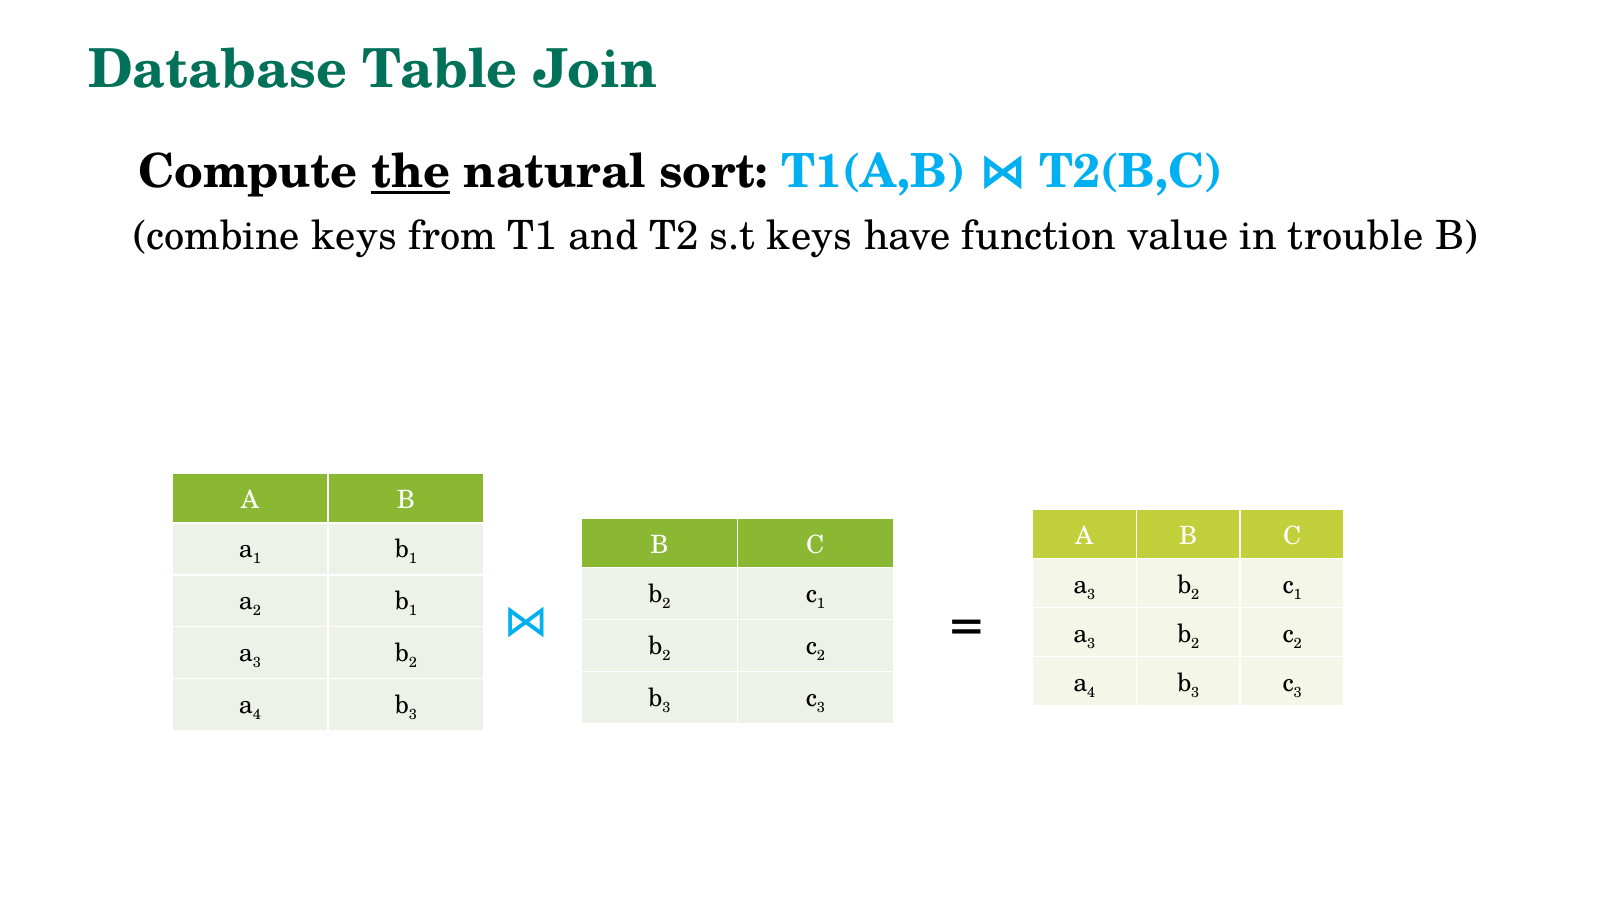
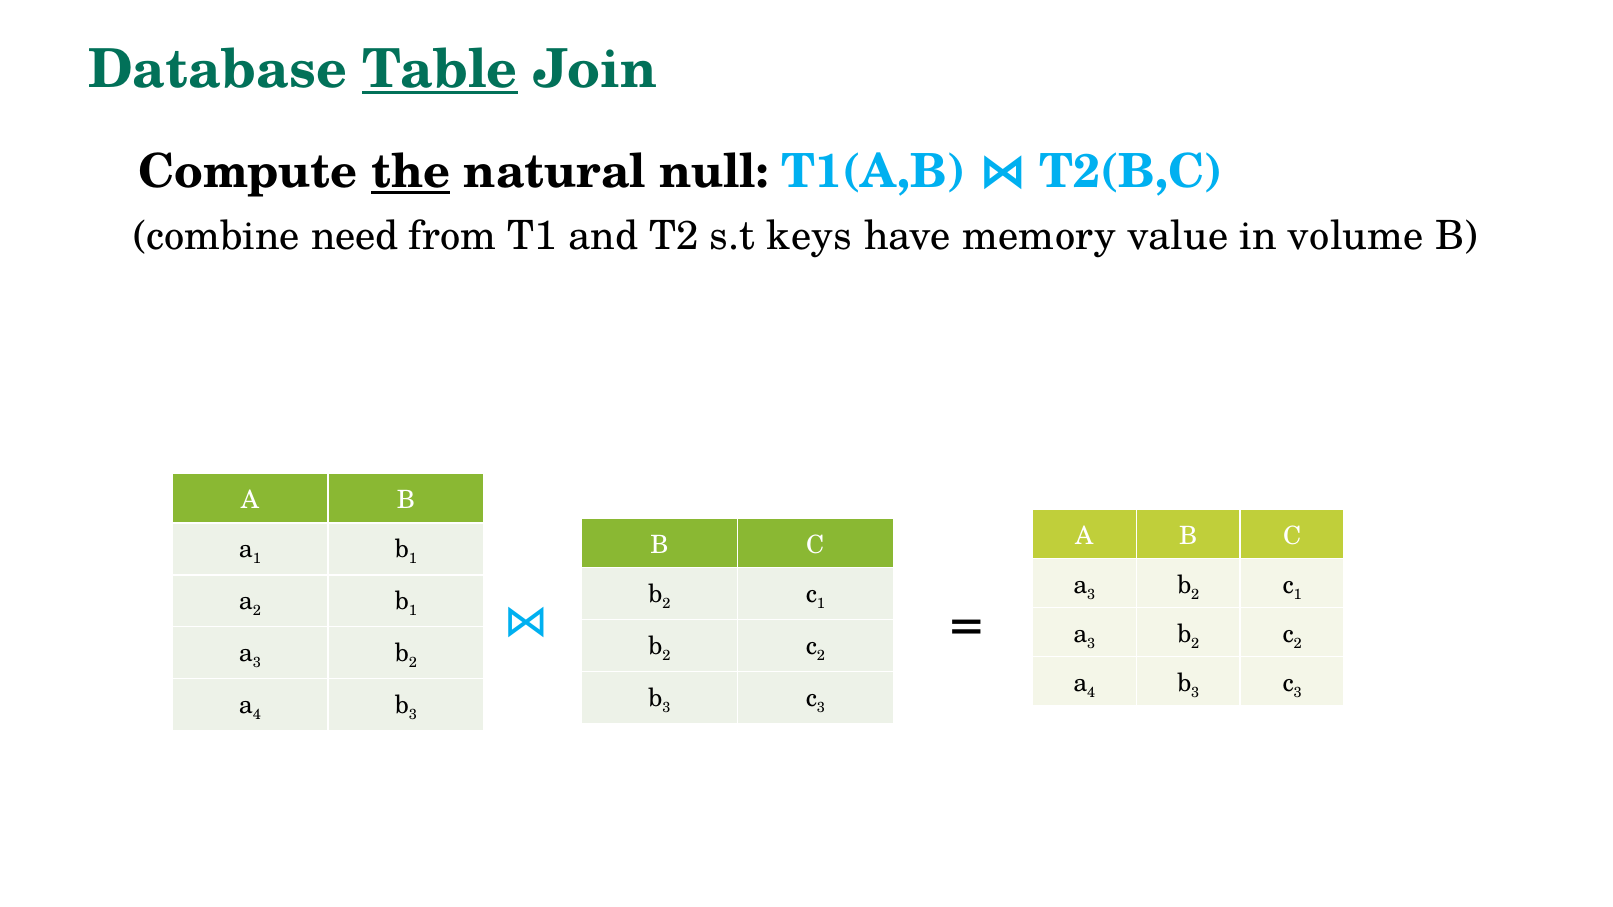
Table underline: none -> present (440, 70)
sort: sort -> null (714, 172)
combine keys: keys -> need (355, 236)
function: function -> memory (1039, 236)
trouble: trouble -> volume (1356, 236)
